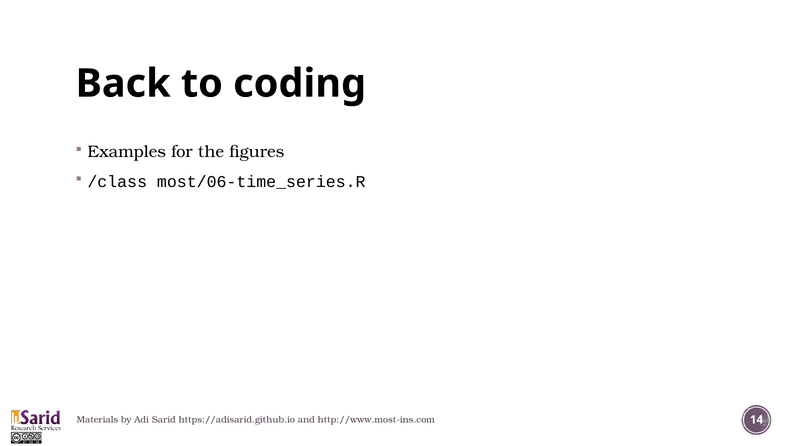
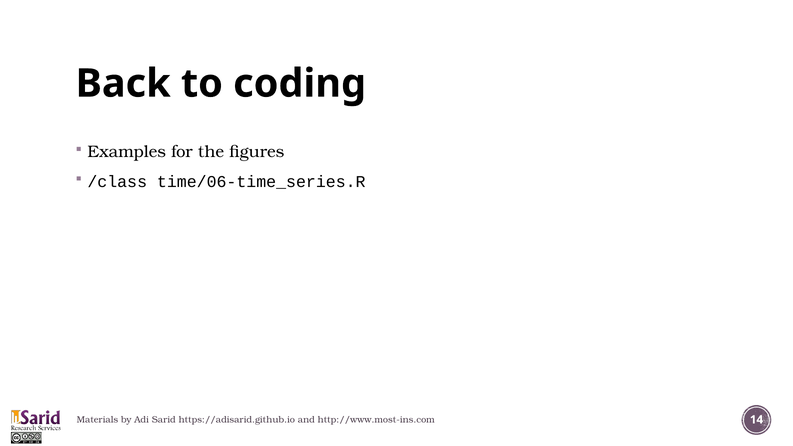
most/06-time_series.R: most/06-time_series.R -> time/06-time_series.R (261, 182)
